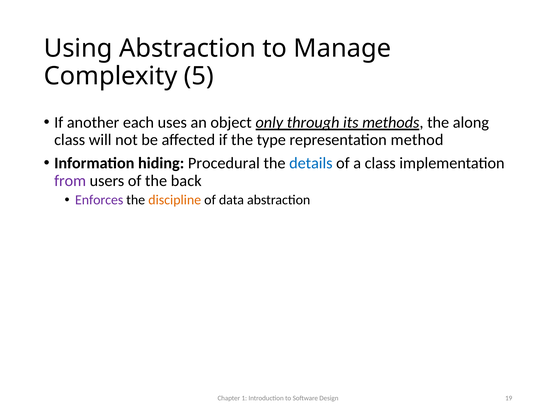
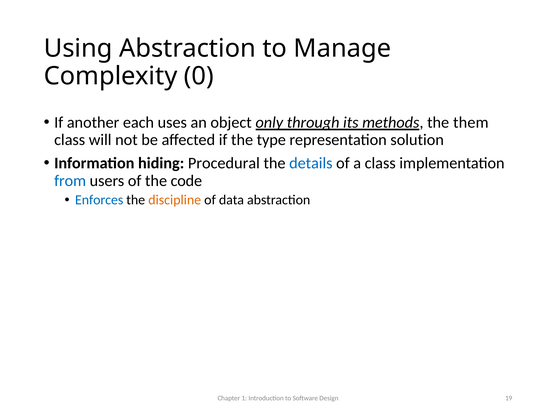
5: 5 -> 0 (199, 76)
along: along -> them (471, 122)
method: method -> solution (417, 140)
from colour: purple -> blue (70, 181)
back: back -> code (186, 181)
Enforces colour: purple -> blue (99, 200)
